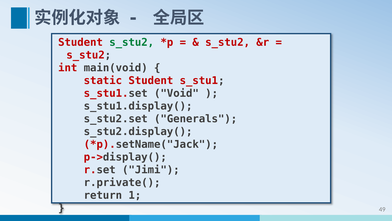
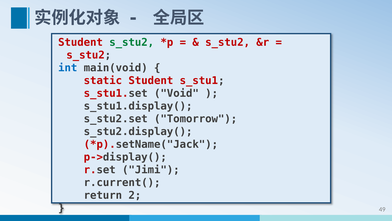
int colour: red -> blue (68, 68)
Generals: Generals -> Tomorrow (196, 119)
r.private(: r.private( -> r.current( (122, 182)
1: 1 -> 2 (135, 195)
